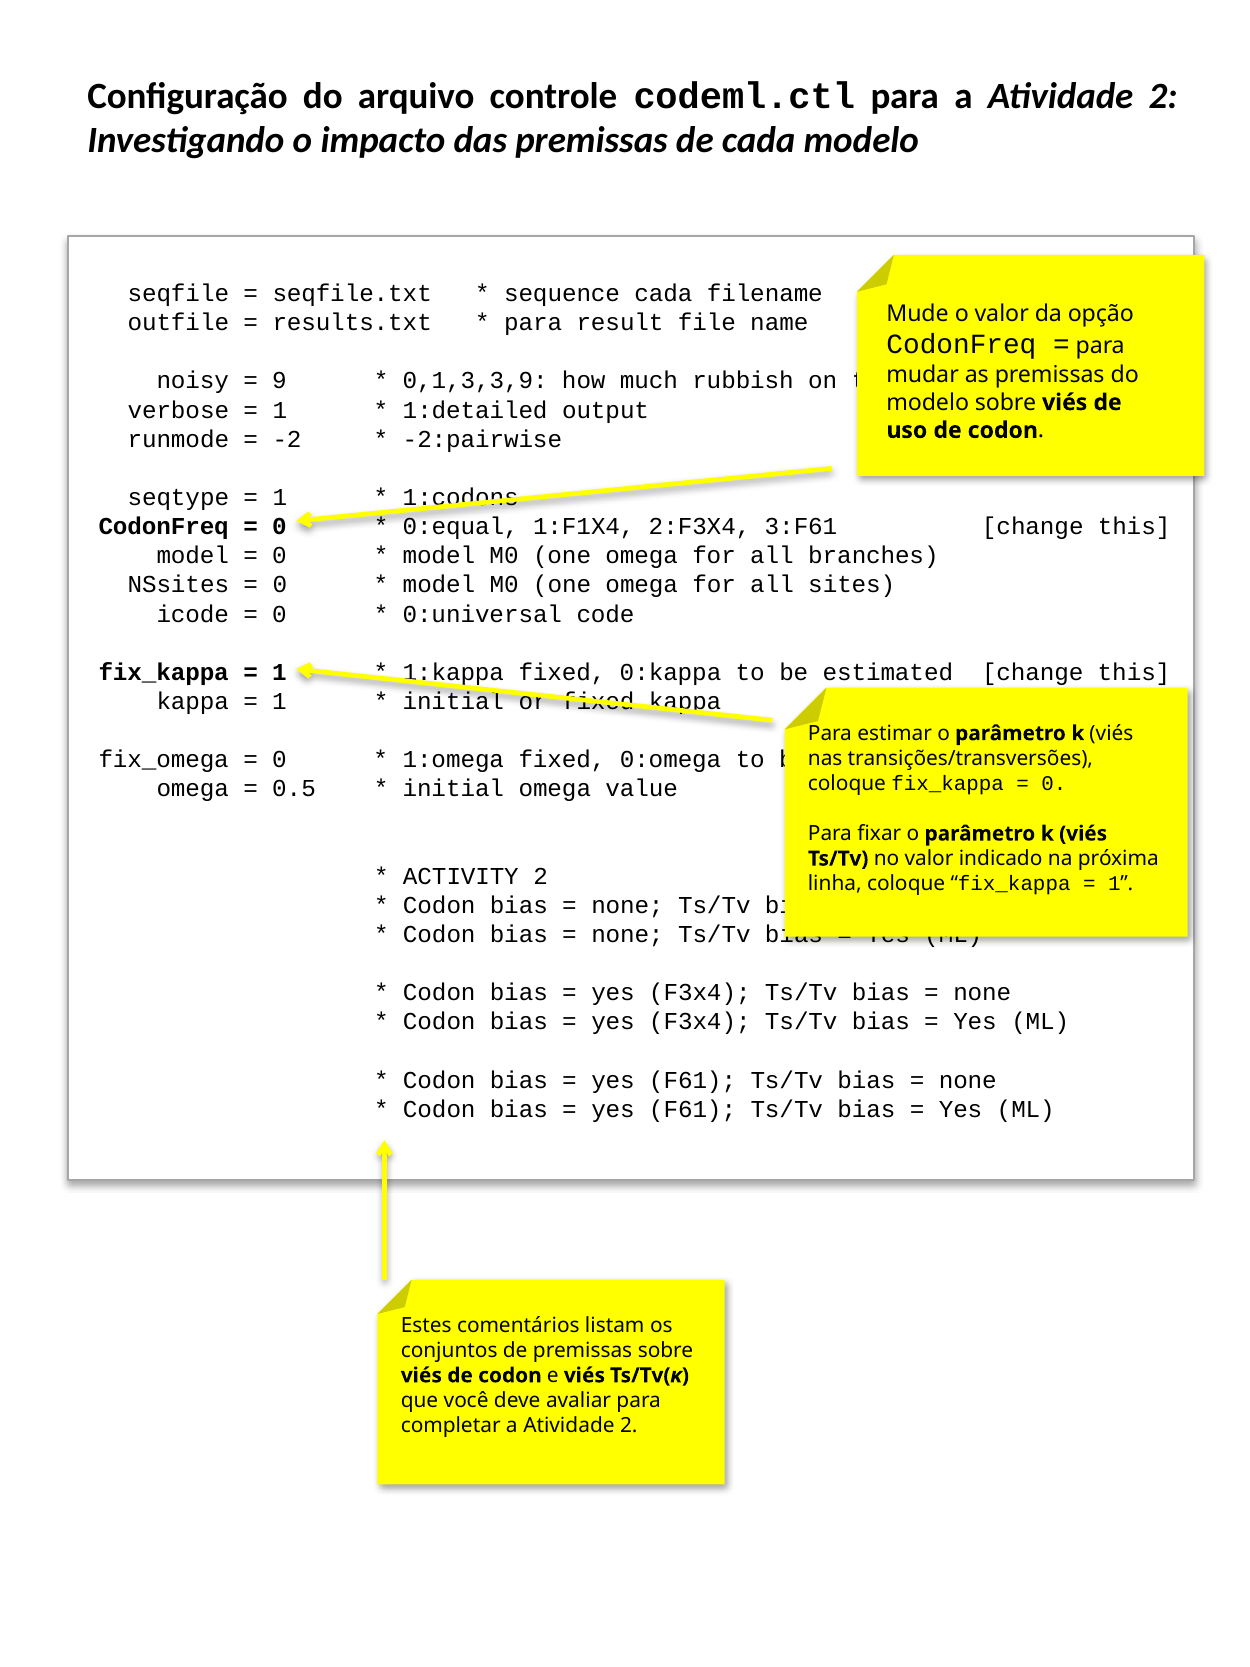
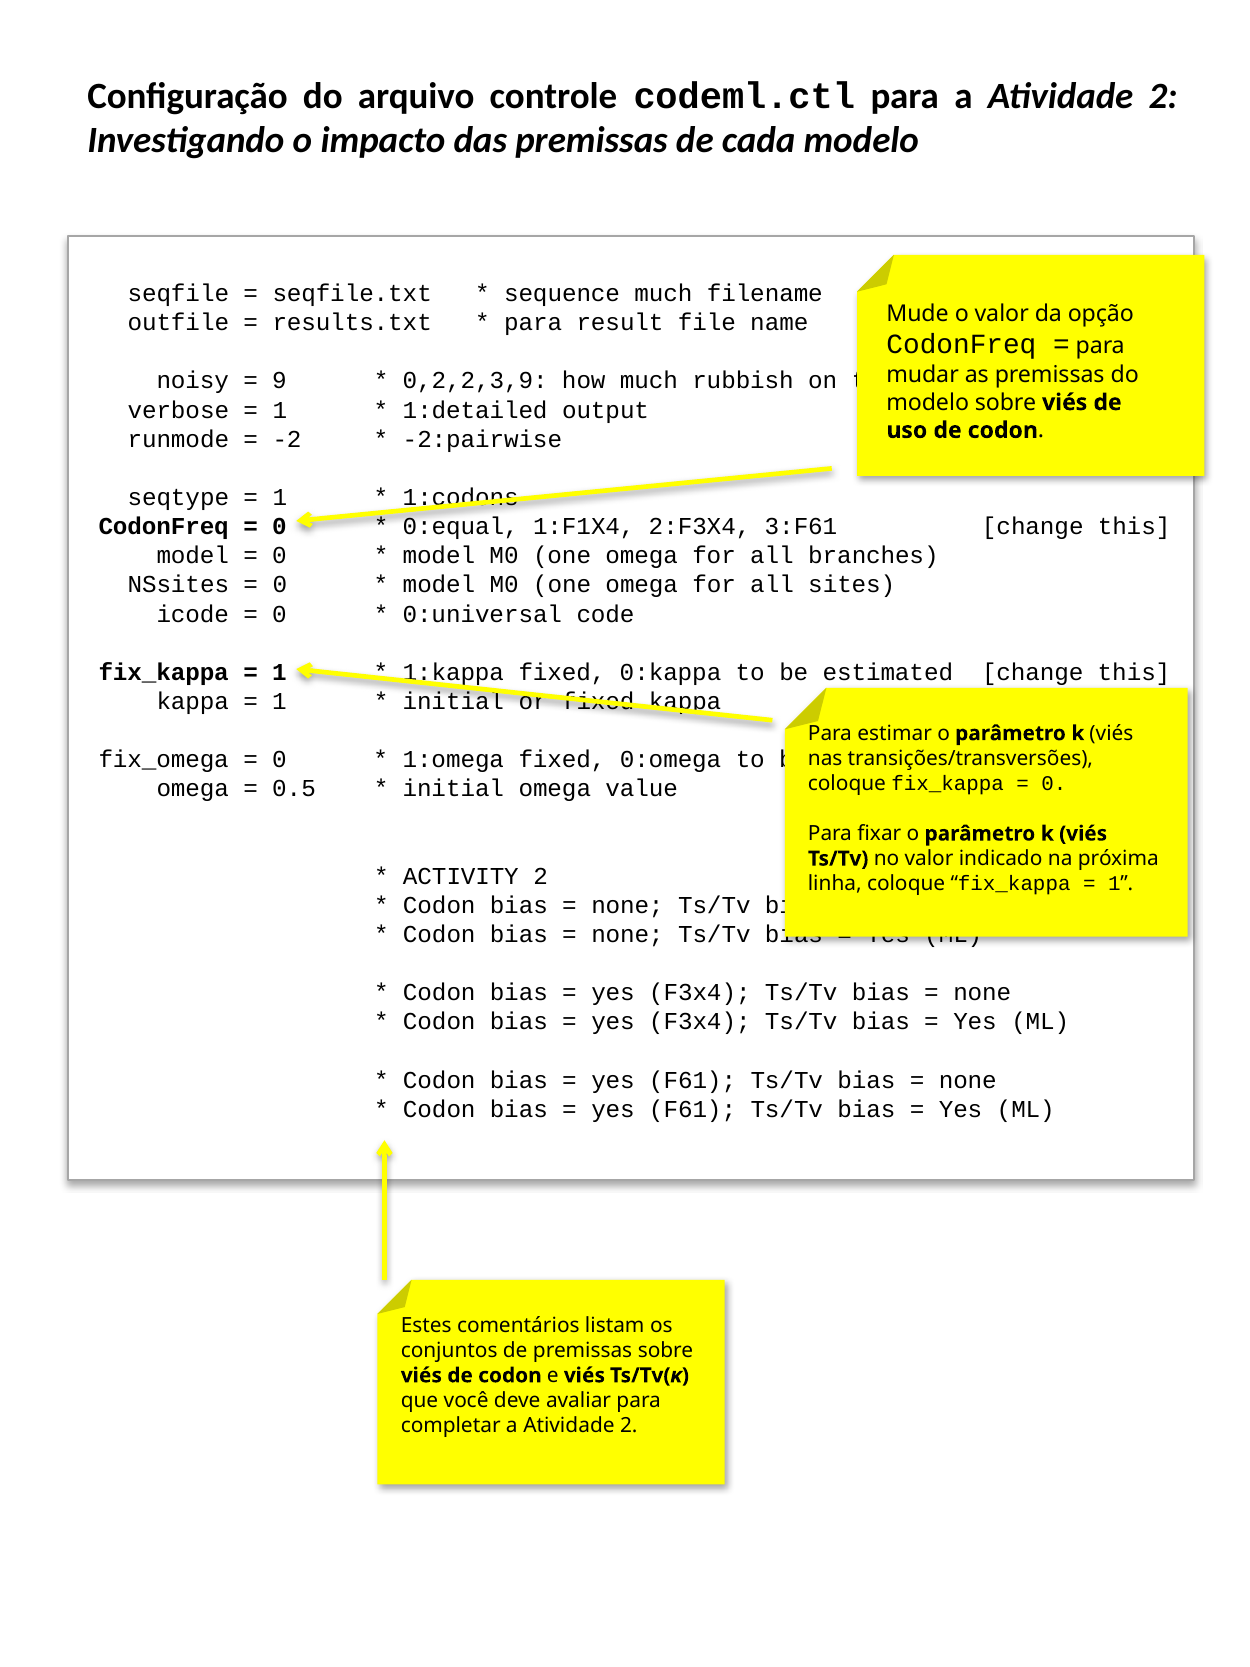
sequence cada: cada -> much (663, 293)
0,1,3,3,9: 0,1,3,3,9 -> 0,2,2,3,9 (475, 381)
